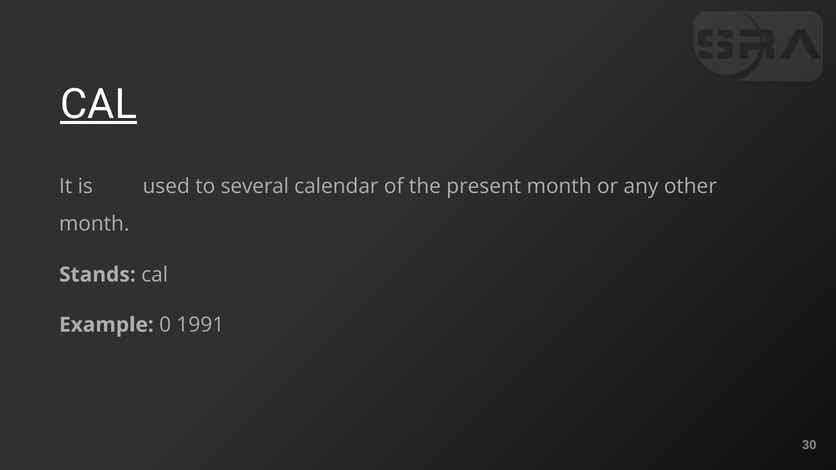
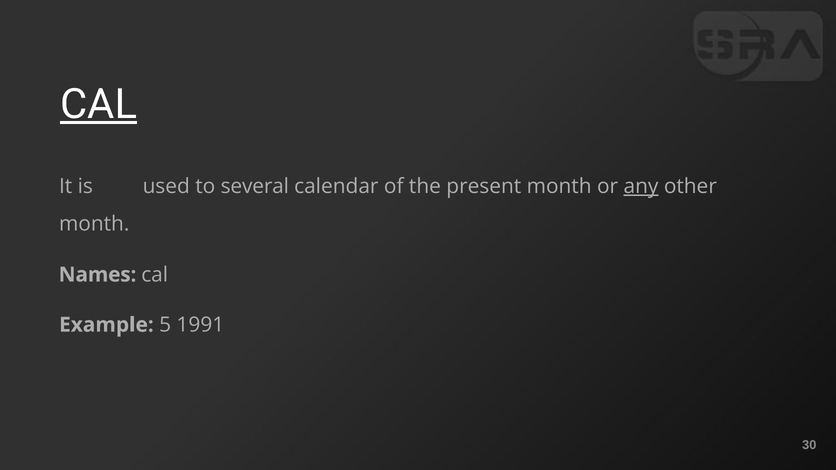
any underline: none -> present (641, 186)
Stands: Stands -> Names (98, 275)
0: 0 -> 5 (165, 325)
